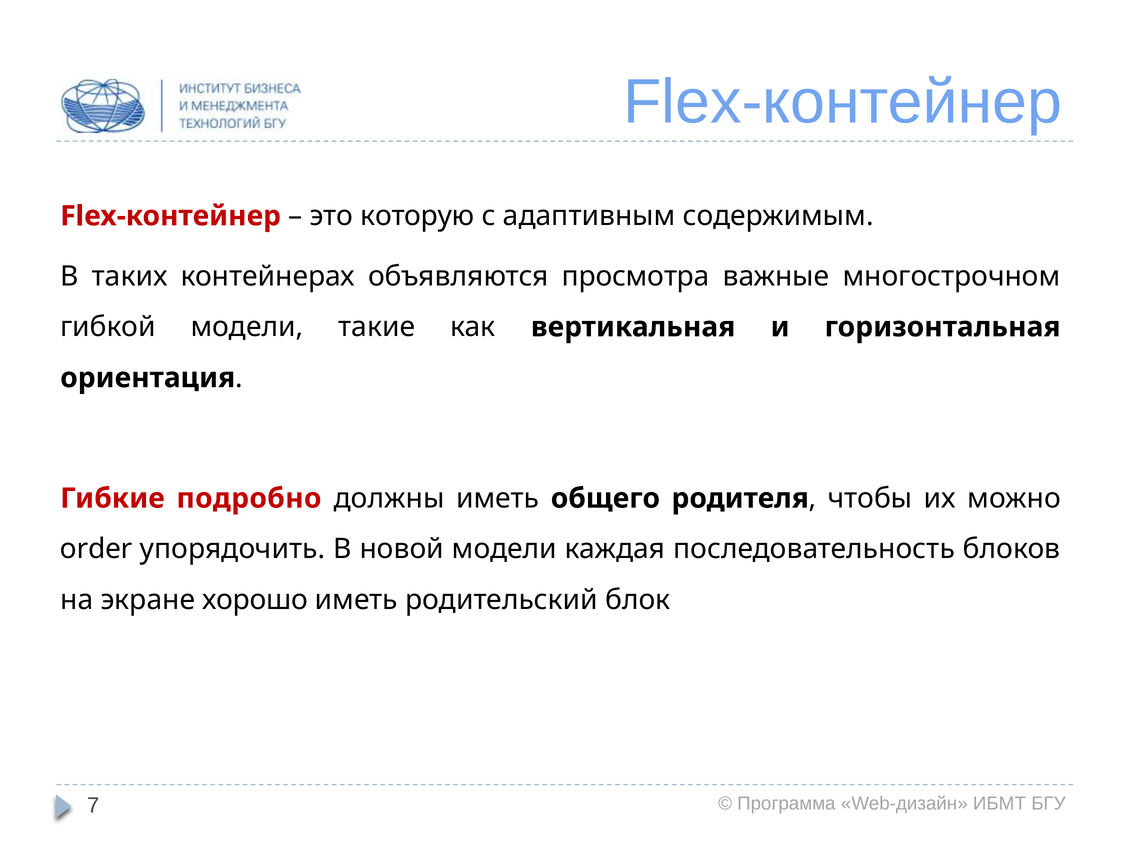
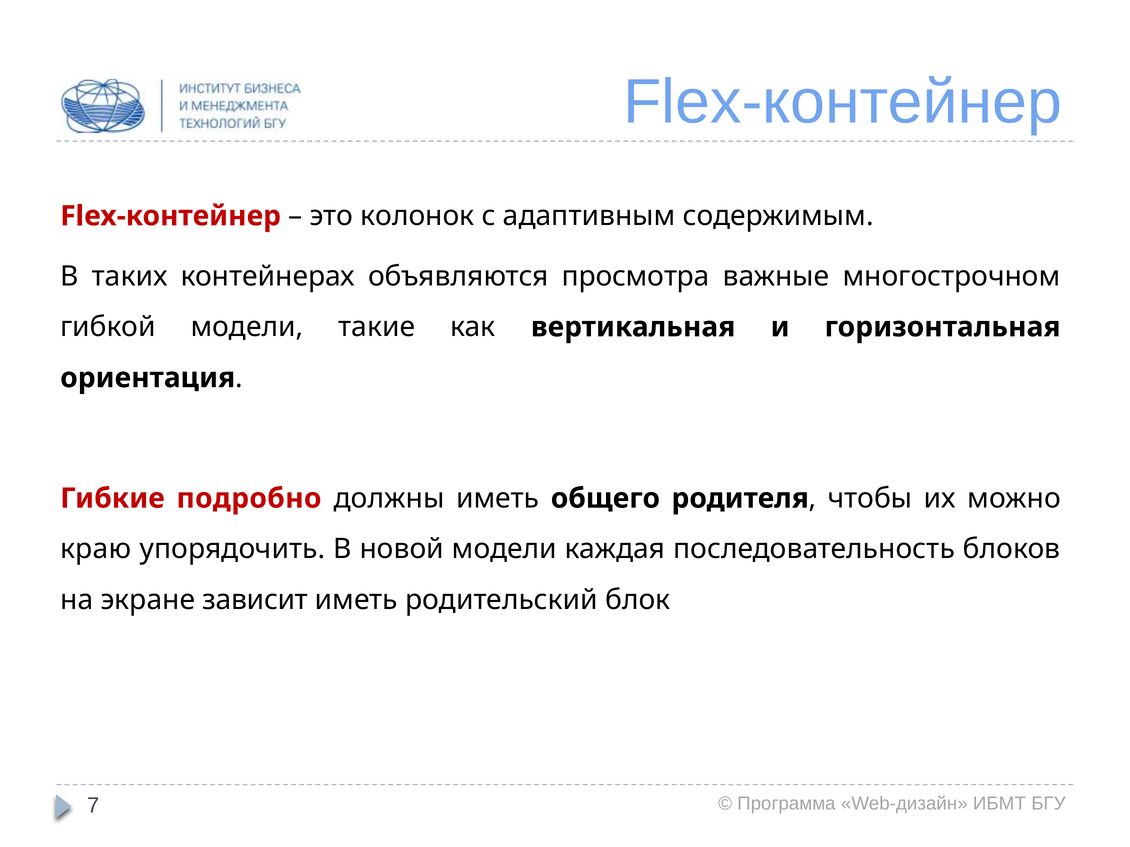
которую: которую -> колонок (417, 216)
order: order -> краю (96, 549)
хорошо: хорошо -> зависит (255, 600)
